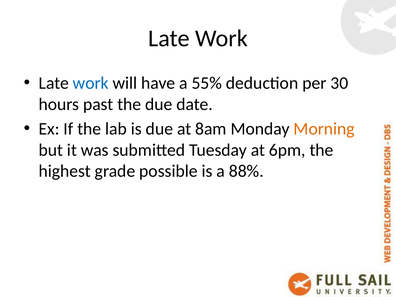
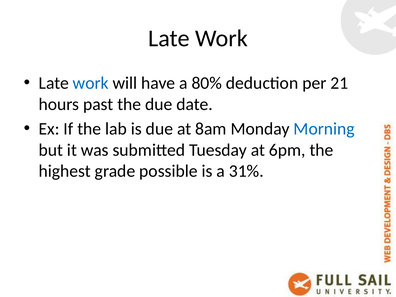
55%: 55% -> 80% (207, 83)
30: 30 -> 21 (339, 83)
Morning colour: orange -> blue (324, 129)
88%: 88% -> 31% (246, 171)
